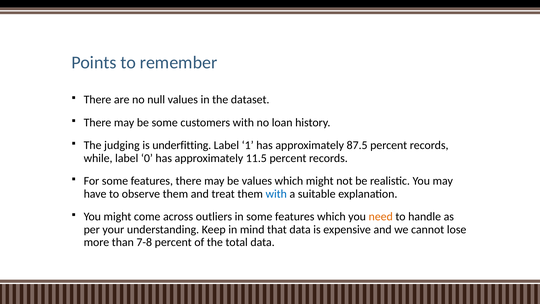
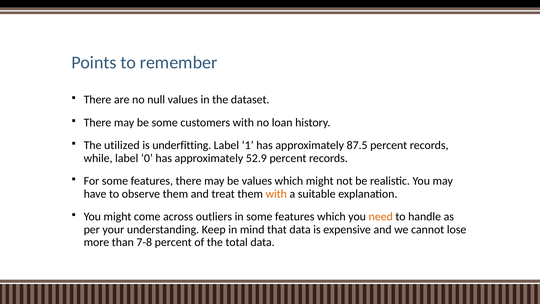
judging: judging -> utilized (122, 145)
11.5: 11.5 -> 52.9 (256, 158)
with colour: blue -> orange (276, 194)
